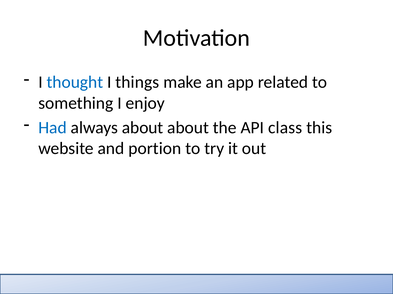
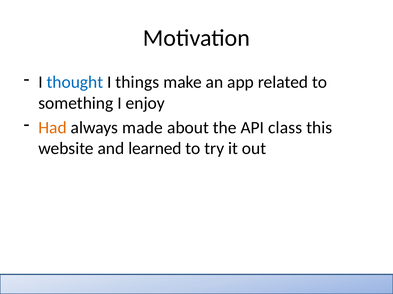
Had colour: blue -> orange (53, 128)
always about: about -> made (143, 128)
portion: portion -> learned (155, 149)
